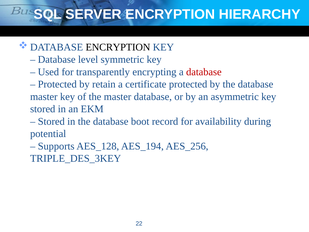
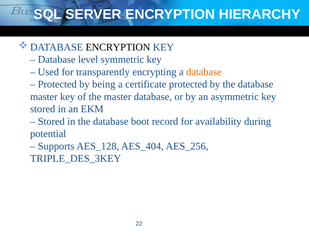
database colour: red -> orange (204, 72)
retain: retain -> being (104, 84)
AES_194: AES_194 -> AES_404 (142, 146)
